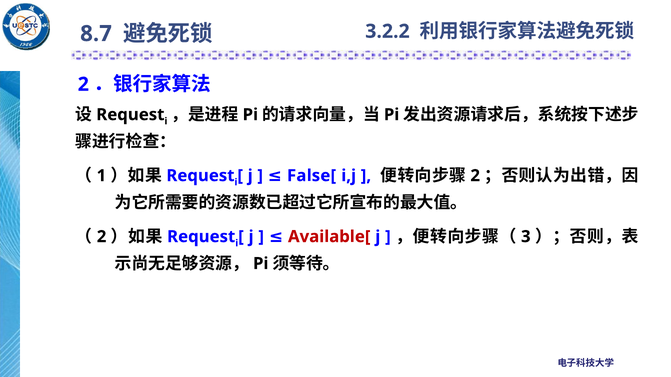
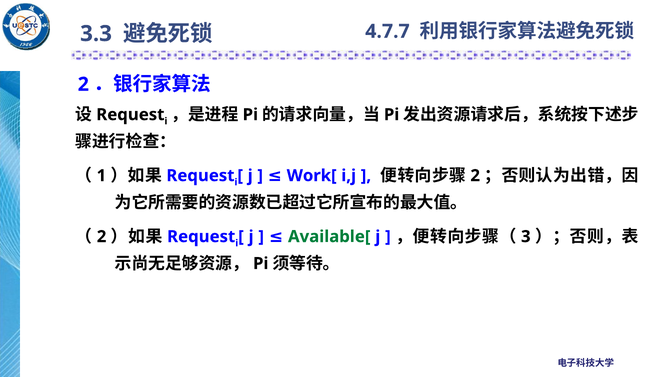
3.2.2: 3.2.2 -> 4.7.7 (387, 31)
8.7: 8.7 -> 3.3 (96, 34)
False[: False[ -> Work[ (312, 176)
Available[ colour: red -> green (329, 237)
